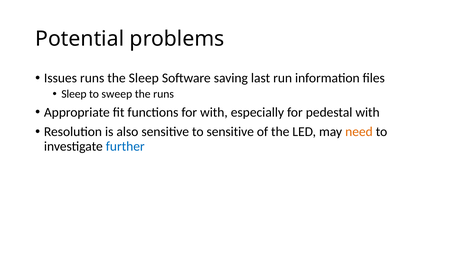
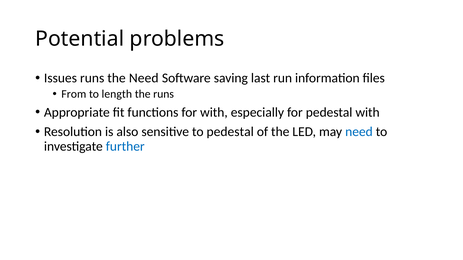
the Sleep: Sleep -> Need (144, 78)
Sleep: Sleep -> From (74, 94)
sweep: sweep -> length (117, 94)
to sensitive: sensitive -> pedestal (230, 132)
need colour: orange -> blue (359, 132)
